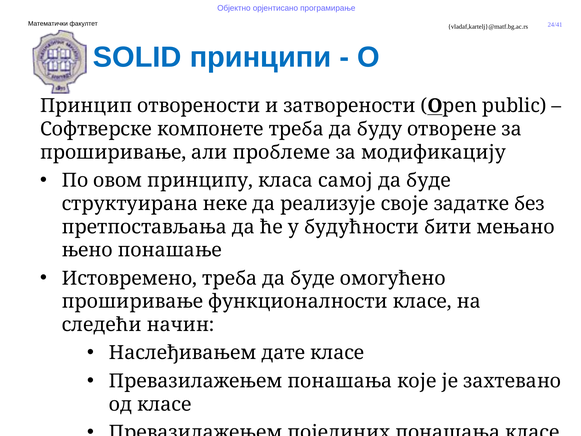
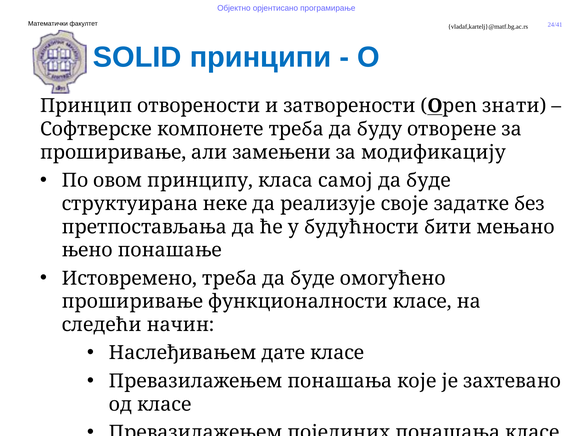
public: public -> знати (514, 106)
проблеме: проблеме -> замењени (282, 152)
